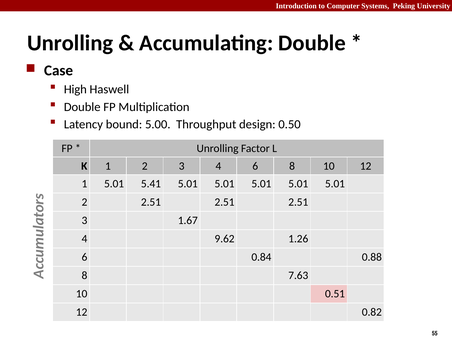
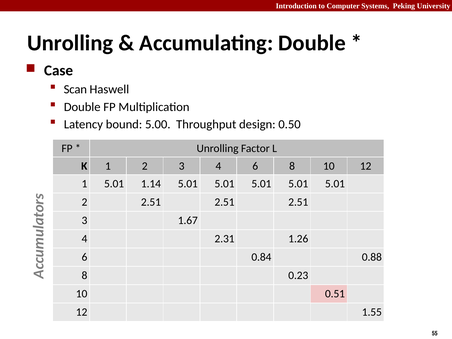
High: High -> Scan (75, 89)
5.41: 5.41 -> 1.14 (151, 184)
9.62: 9.62 -> 2.31 (225, 239)
7.63: 7.63 -> 0.23 (298, 275)
0.82: 0.82 -> 1.55 (372, 312)
